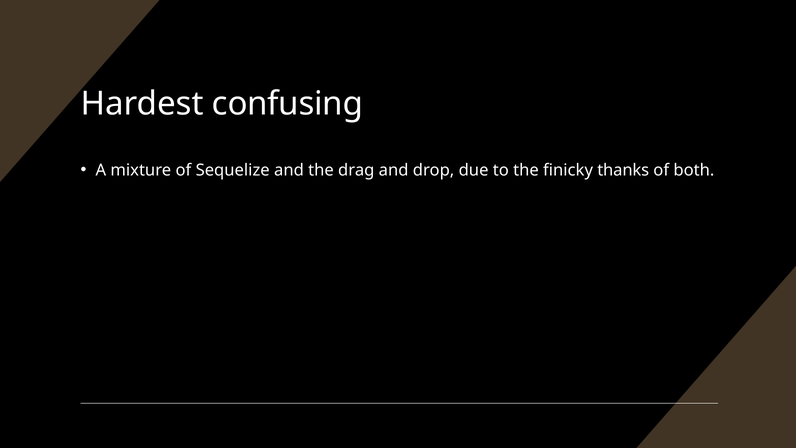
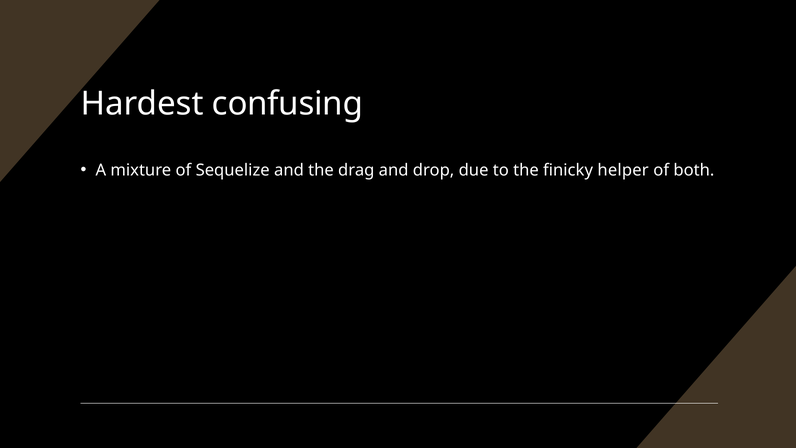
thanks: thanks -> helper (623, 170)
